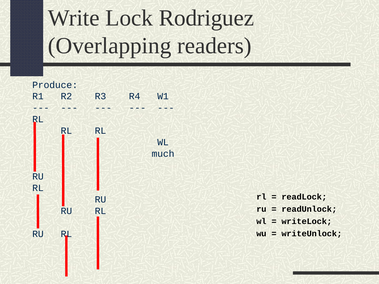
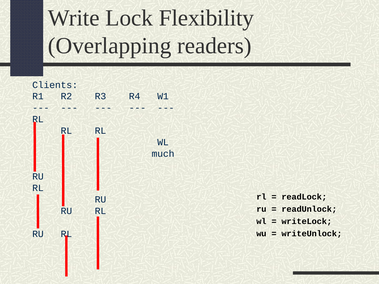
Rodriguez: Rodriguez -> Flexibility (206, 18)
Produce: Produce -> Clients (55, 85)
